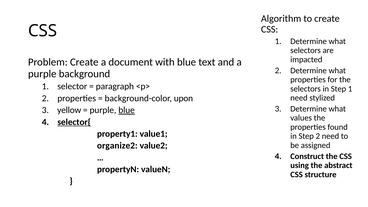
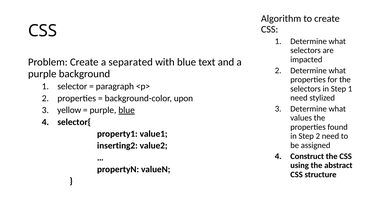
document: document -> separated (131, 62)
selector{ underline: present -> none (74, 122)
organize2: organize2 -> inserting2 (117, 146)
